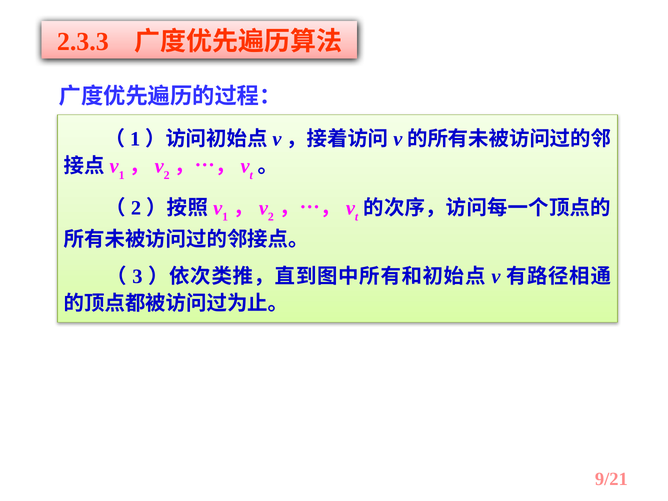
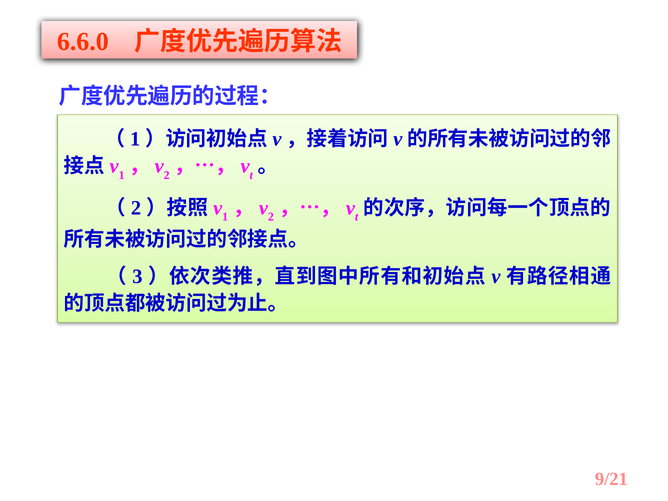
2.3.3: 2.3.3 -> 6.6.0 (83, 42)
